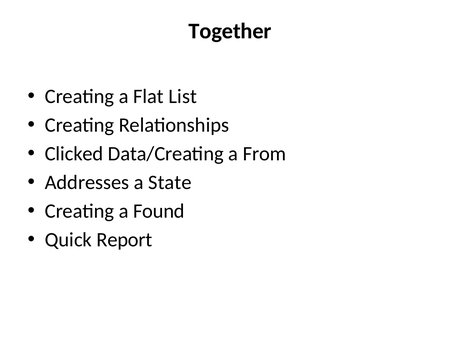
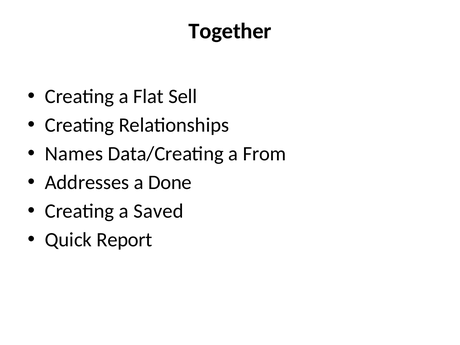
List: List -> Sell (183, 96)
Clicked: Clicked -> Names (74, 154)
State: State -> Done (170, 182)
Found: Found -> Saved (159, 211)
